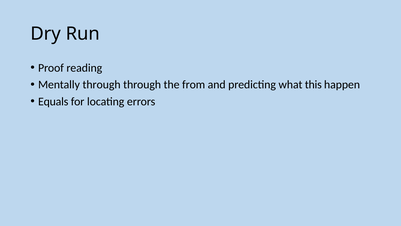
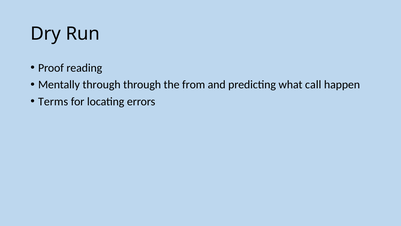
this: this -> call (313, 85)
Equals: Equals -> Terms (53, 101)
